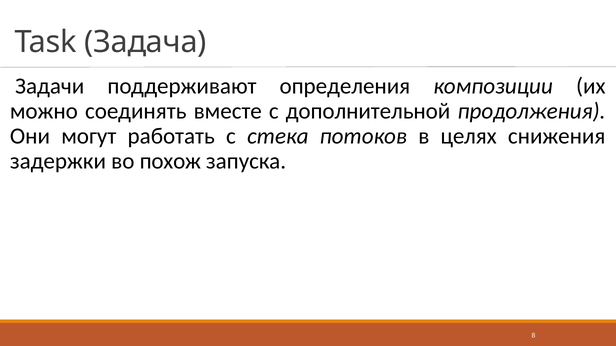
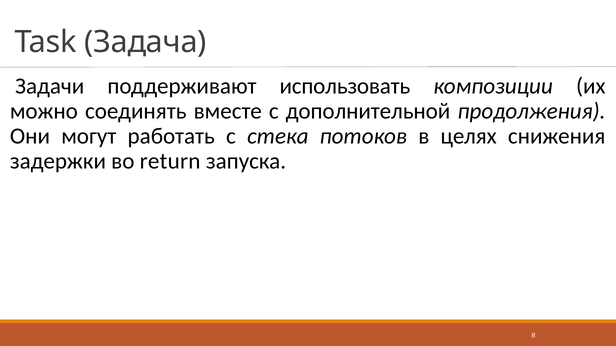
определения: определения -> использовать (345, 86)
похож: похож -> return (170, 161)
